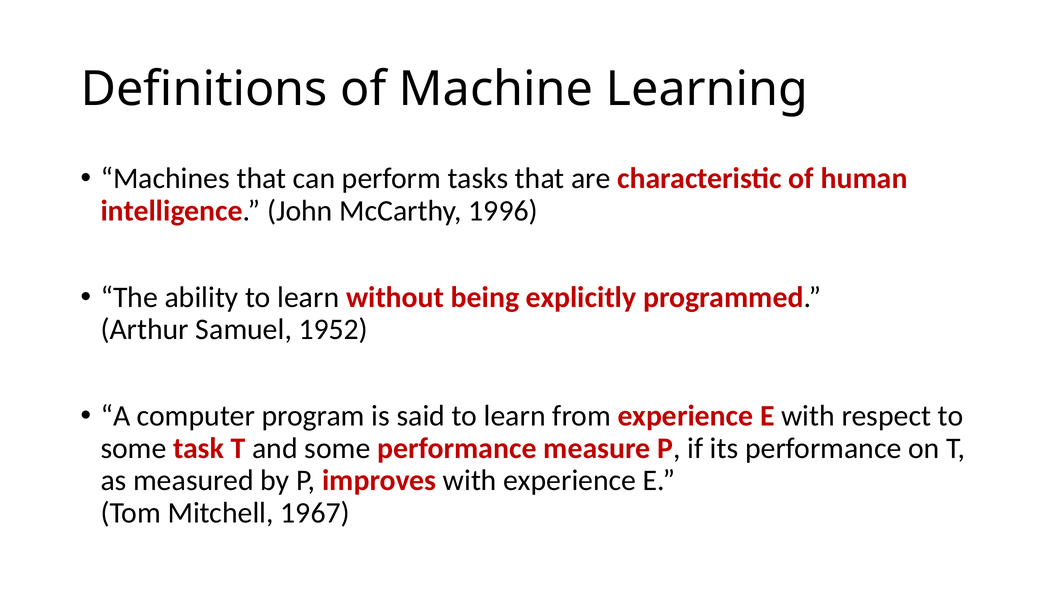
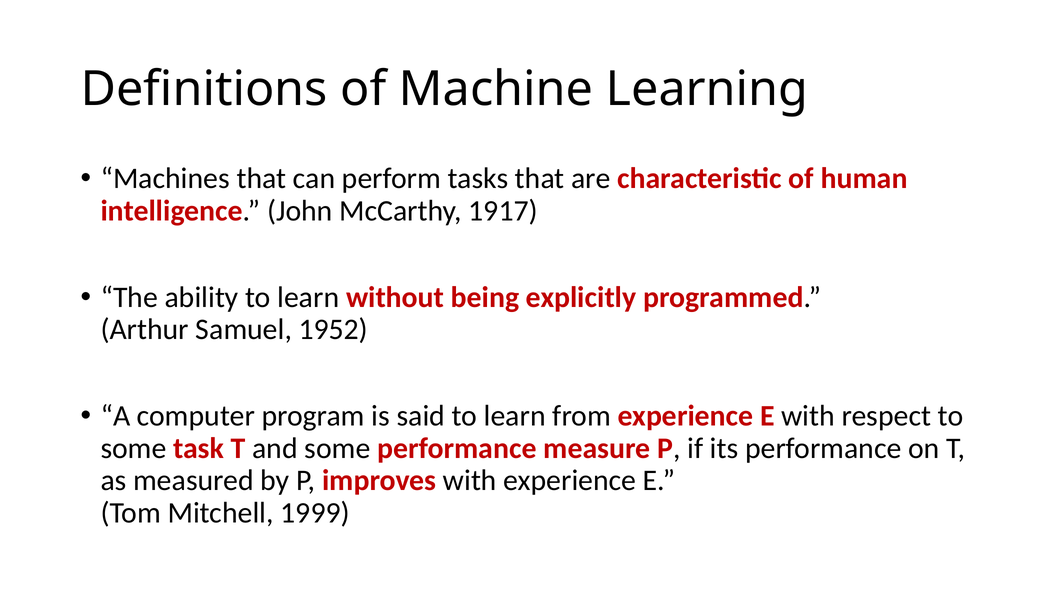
1996: 1996 -> 1917 (503, 211)
1967: 1967 -> 1999 (315, 512)
